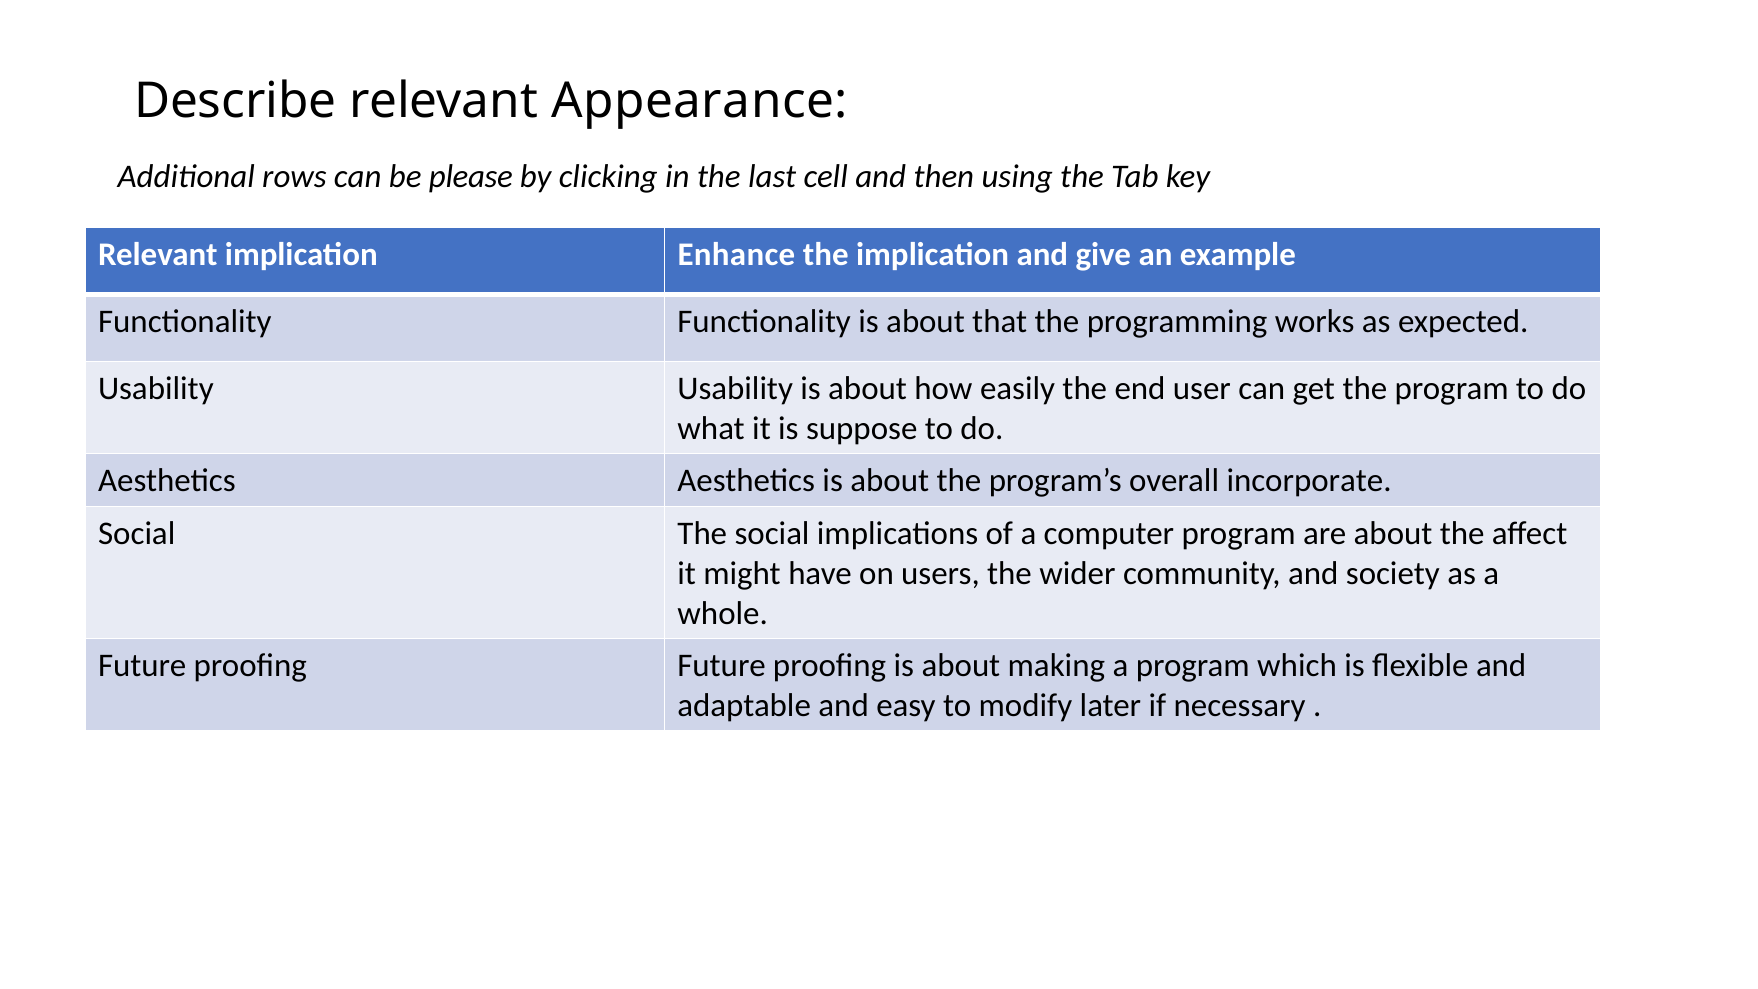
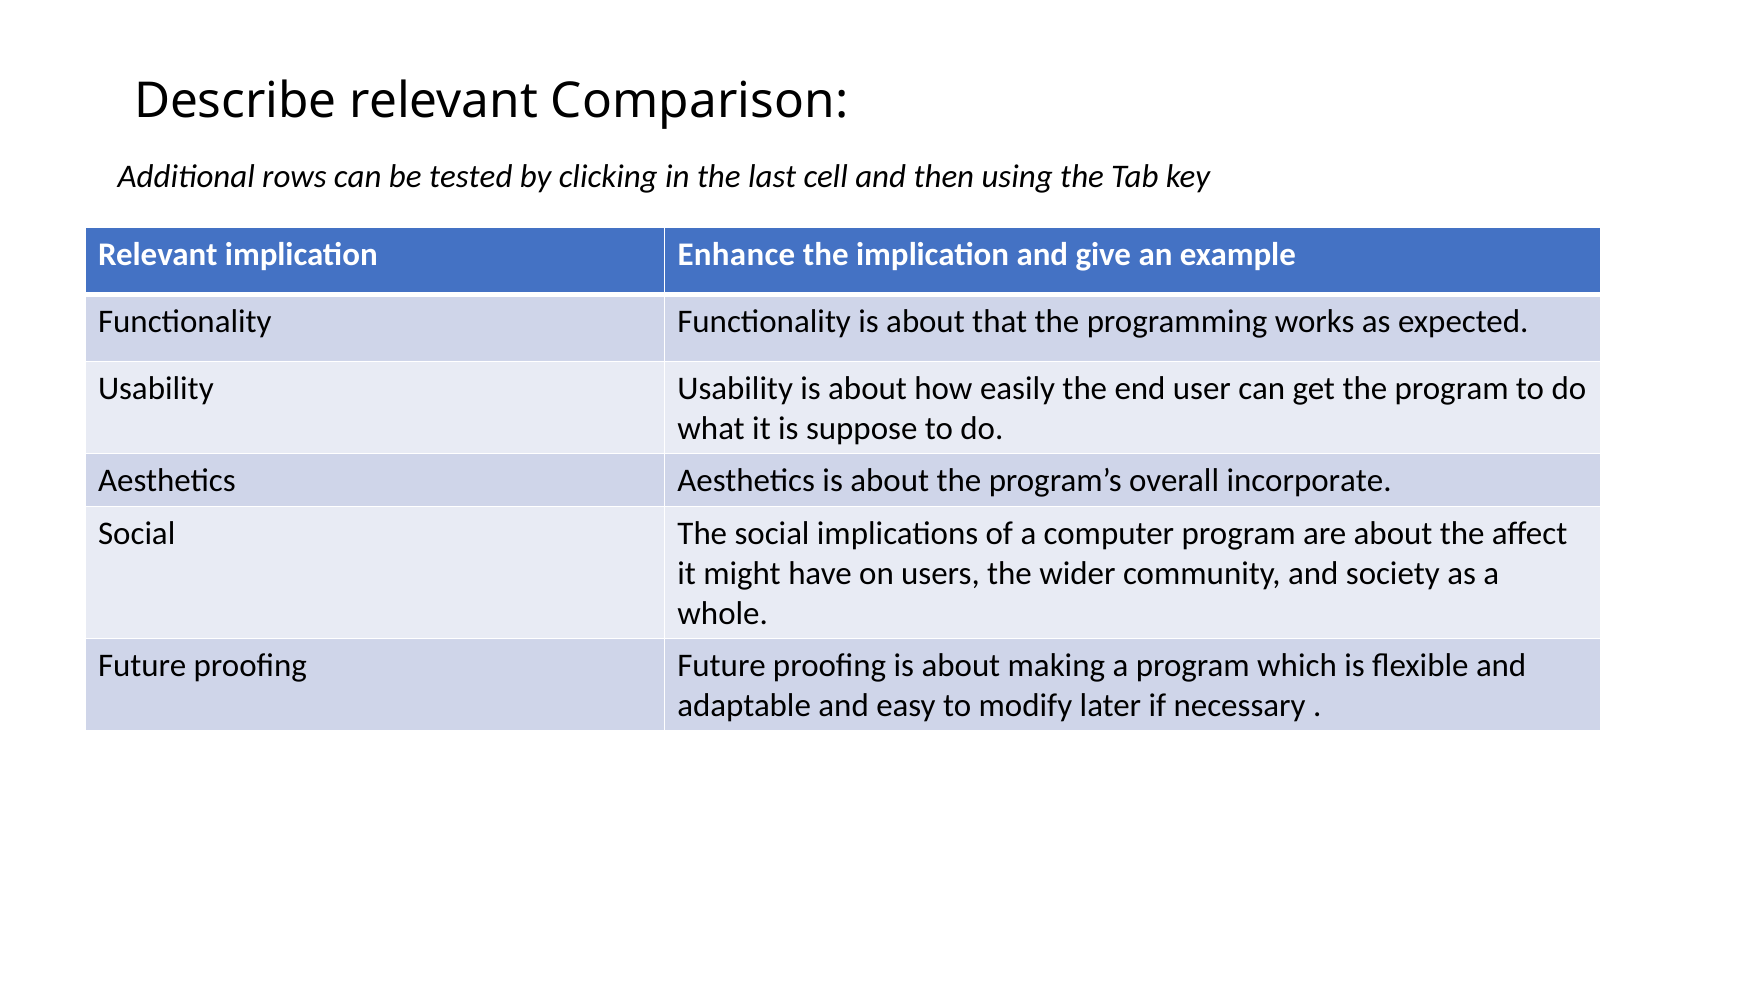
Appearance: Appearance -> Comparison (700, 101)
please: please -> tested (471, 177)
